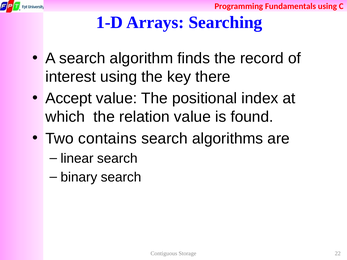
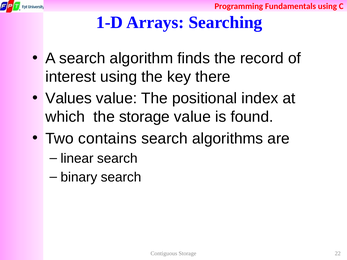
Accept: Accept -> Values (69, 98)
the relation: relation -> storage (144, 117)
